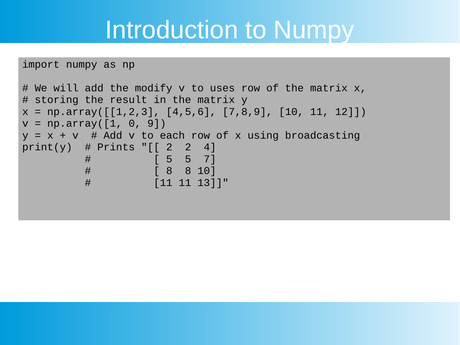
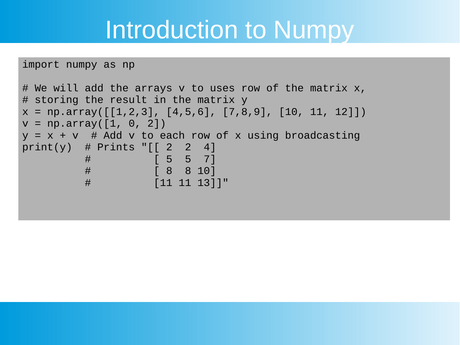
modify: modify -> arrays (154, 88)
0 9: 9 -> 2 (157, 123)
